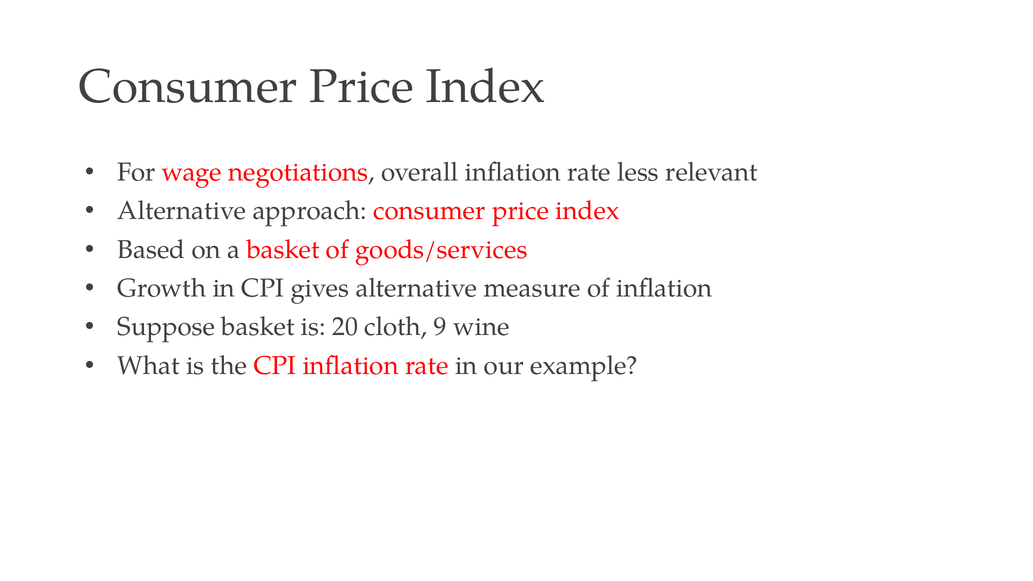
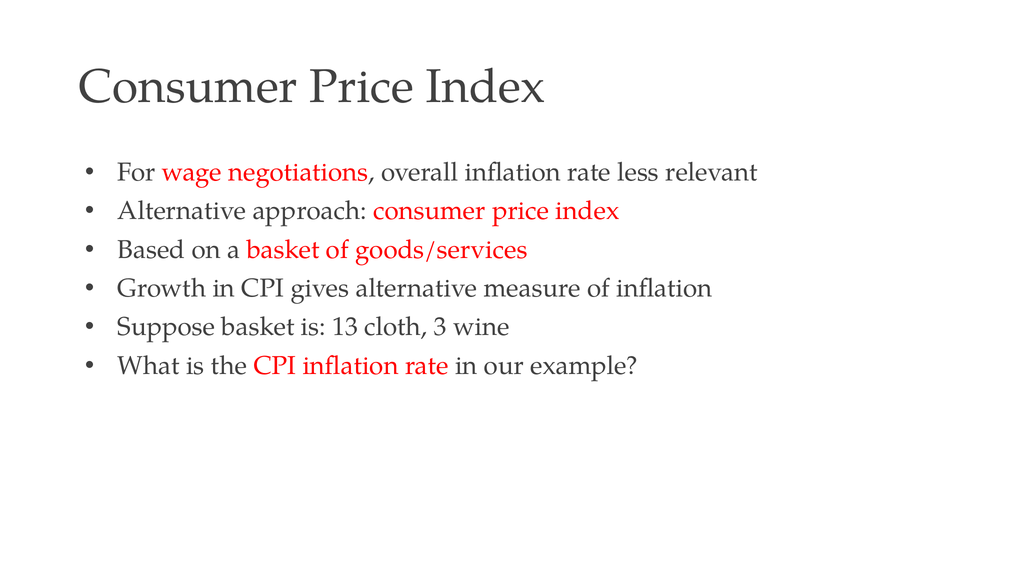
20: 20 -> 13 (345, 327)
9: 9 -> 3 (440, 327)
